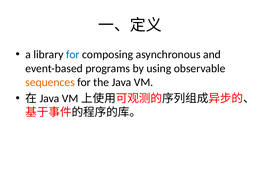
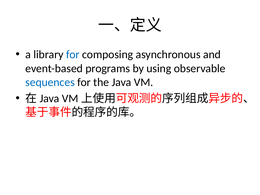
sequences colour: orange -> blue (50, 82)
